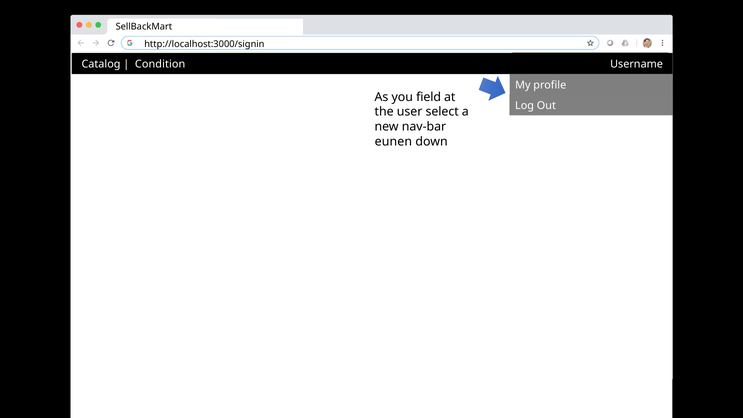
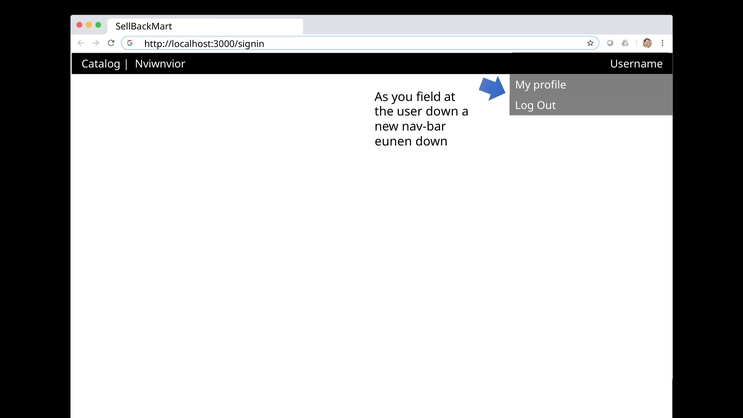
Condition: Condition -> Nviwnvior (160, 64)
user select: select -> down (442, 112)
